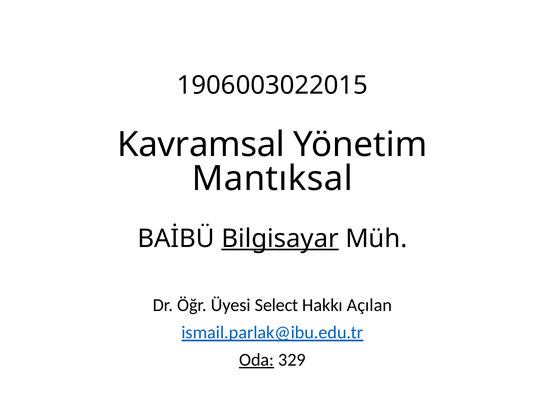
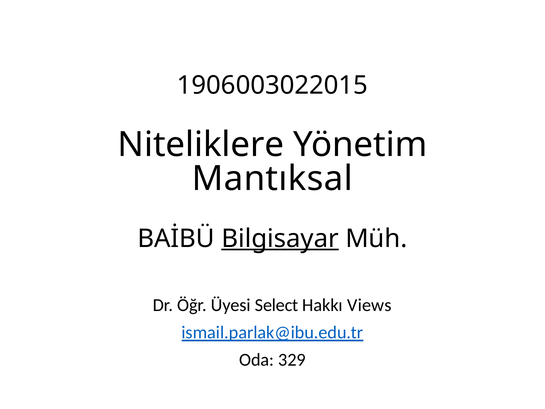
Kavramsal: Kavramsal -> Niteliklere (201, 145)
Açılan: Açılan -> Views (369, 305)
Oda underline: present -> none (257, 360)
